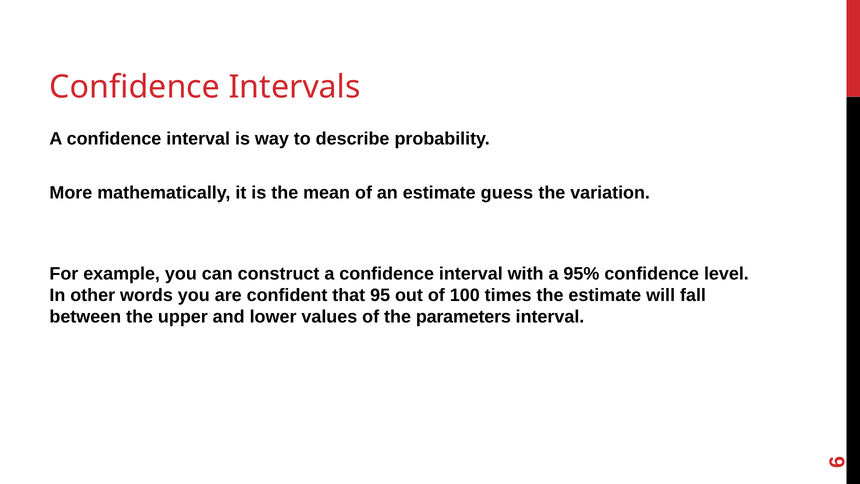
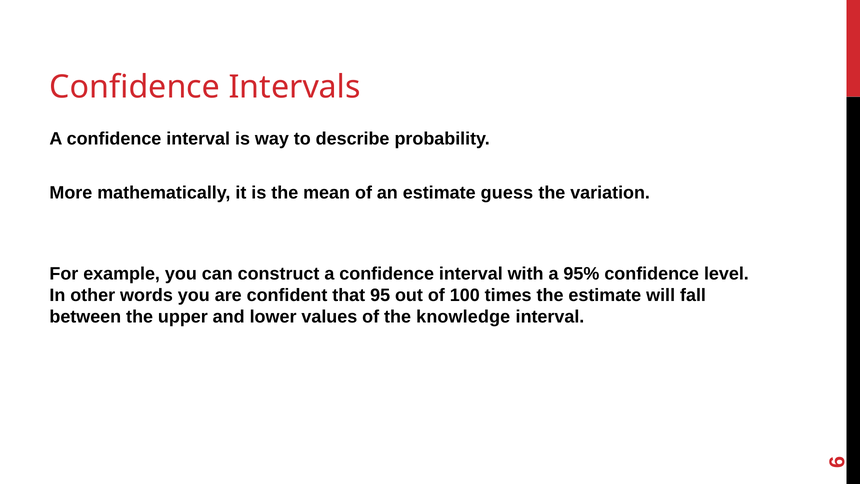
parameters: parameters -> knowledge (463, 317)
